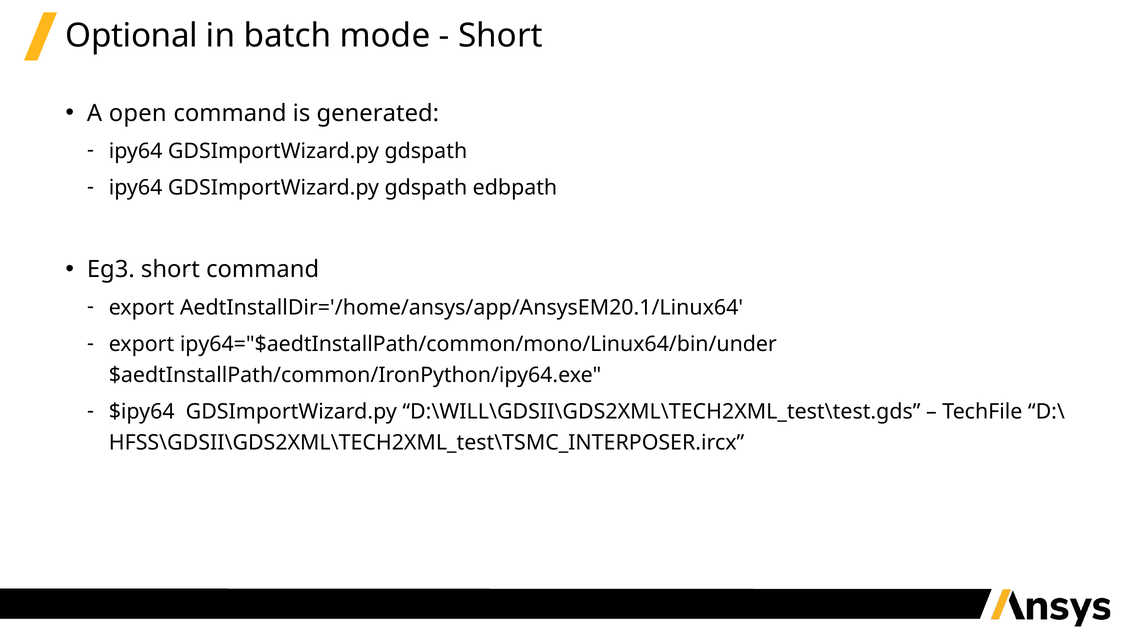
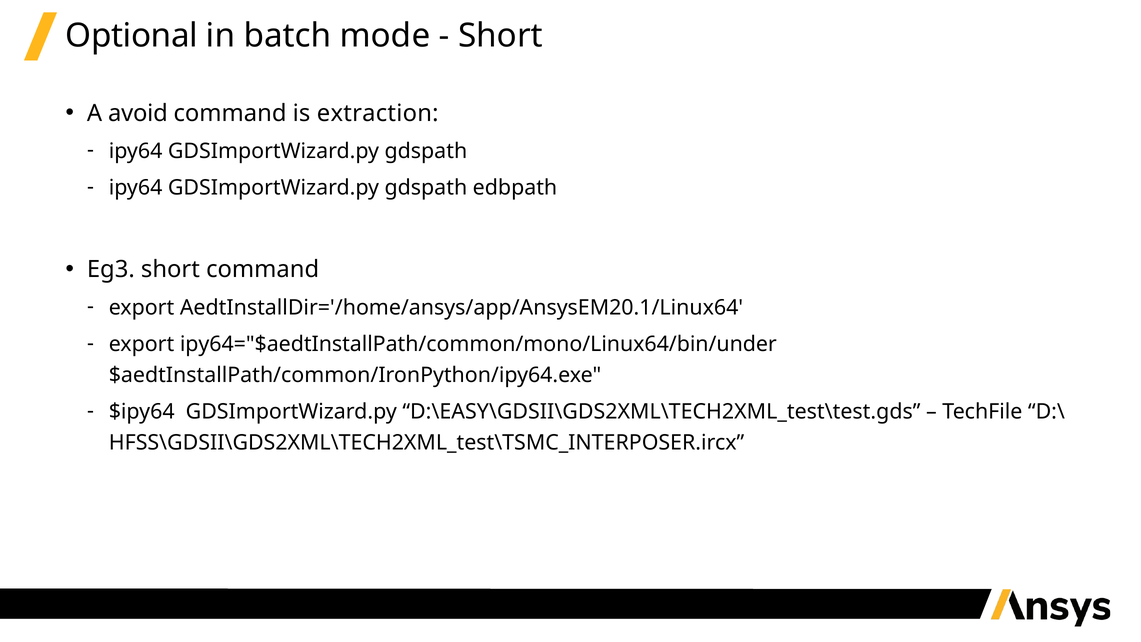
open: open -> avoid (138, 113)
generated: generated -> extraction (378, 113)
D:\WILL\GDSII\GDS2XML\TECH2XML_test\test.gds: D:\WILL\GDSII\GDS2XML\TECH2XML_test\test.gds -> D:\EASY\GDSII\GDS2XML\TECH2XML_test\test.gds (661, 412)
